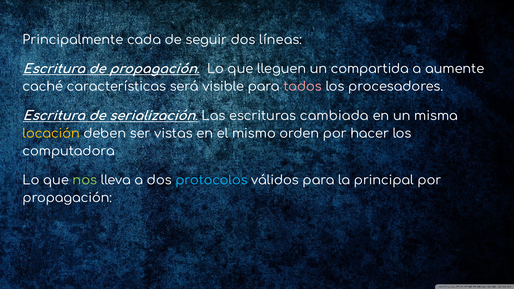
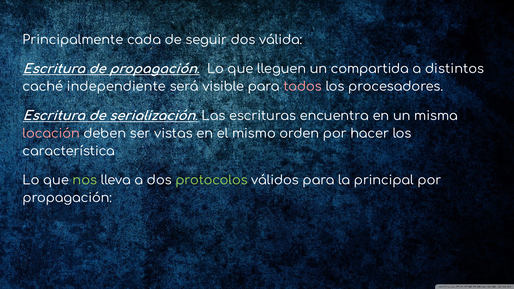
líneas: líneas -> válida (281, 40)
aumente: aumente -> distintos (455, 69)
características: características -> independiente (116, 87)
cambiada: cambiada -> encuentra (334, 116)
locación colour: yellow -> pink (51, 134)
computadora: computadora -> característica (69, 151)
protocolos colour: light blue -> light green (212, 180)
